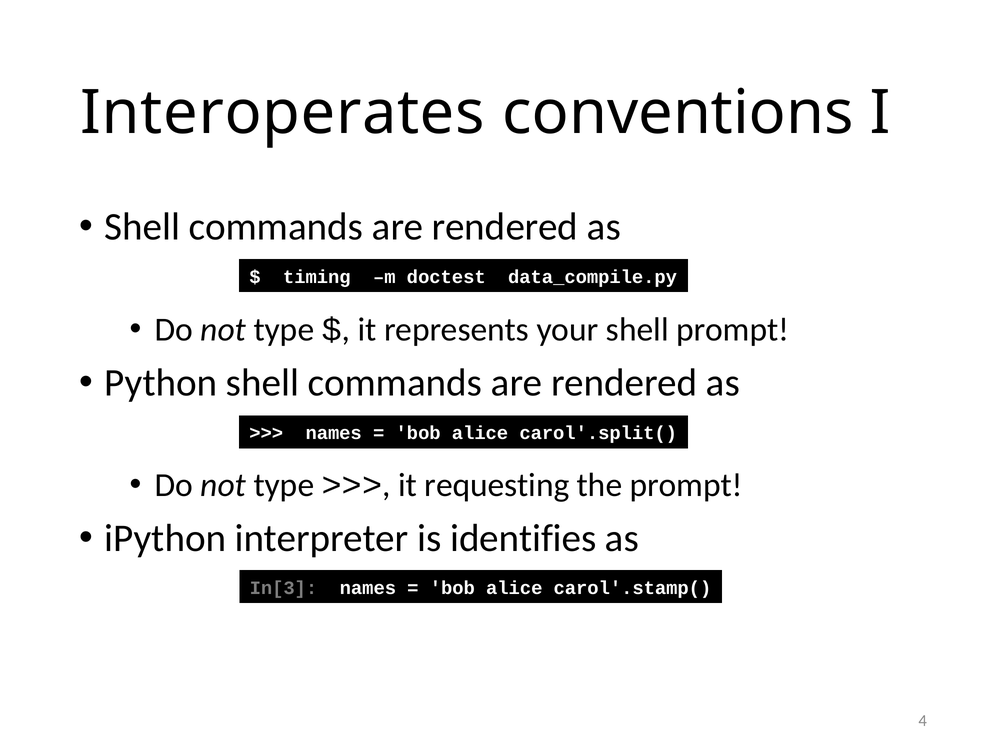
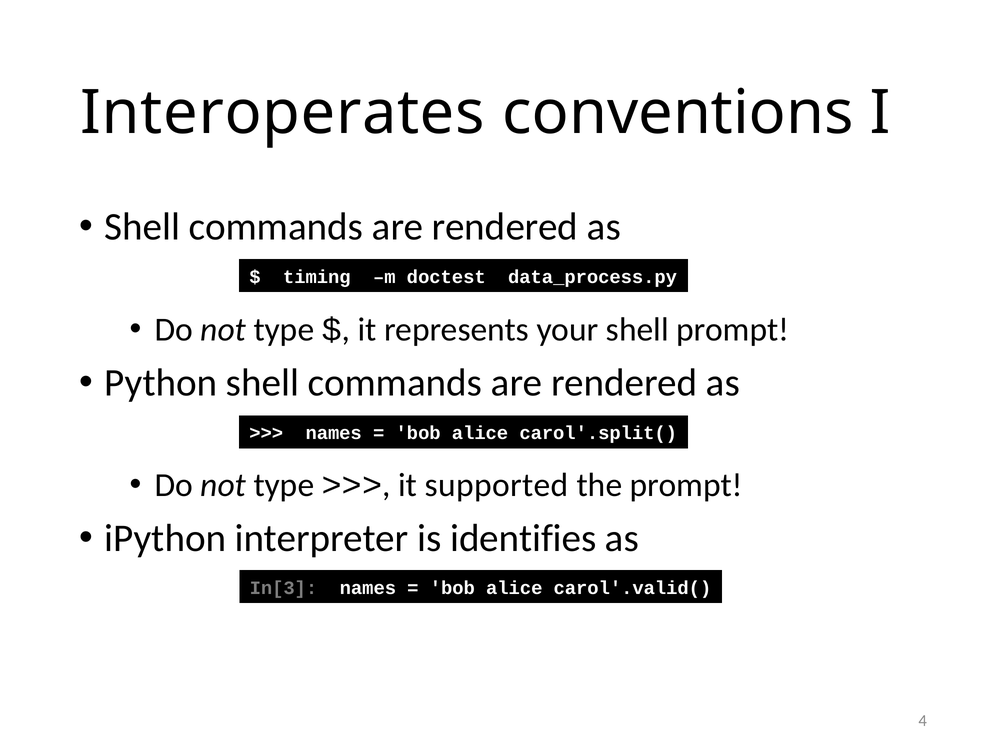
data_compile.py: data_compile.py -> data_process.py (593, 277)
requesting: requesting -> supported (497, 485)
carol'.stamp(: carol'.stamp( -> carol'.valid( (632, 587)
